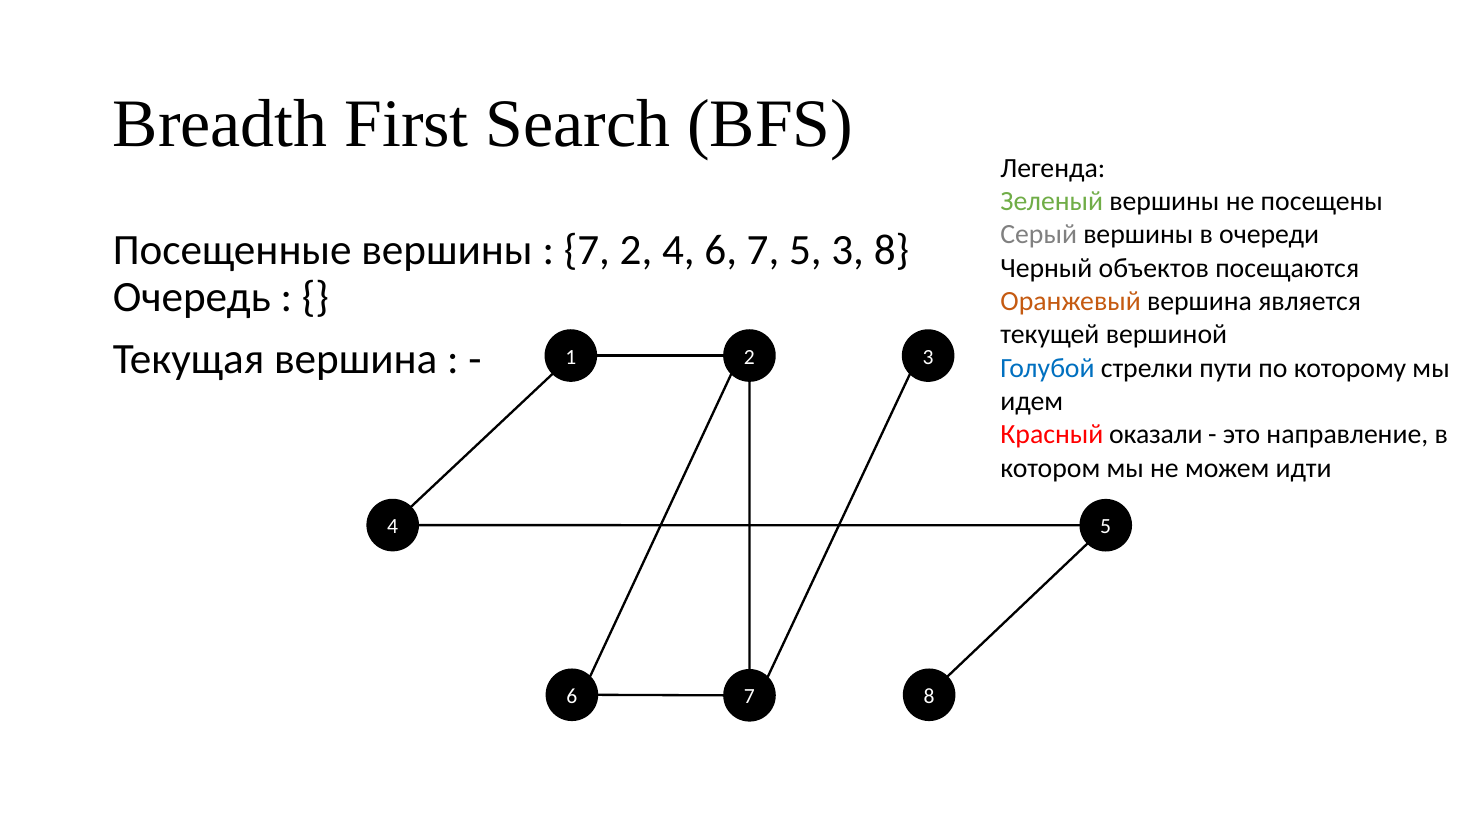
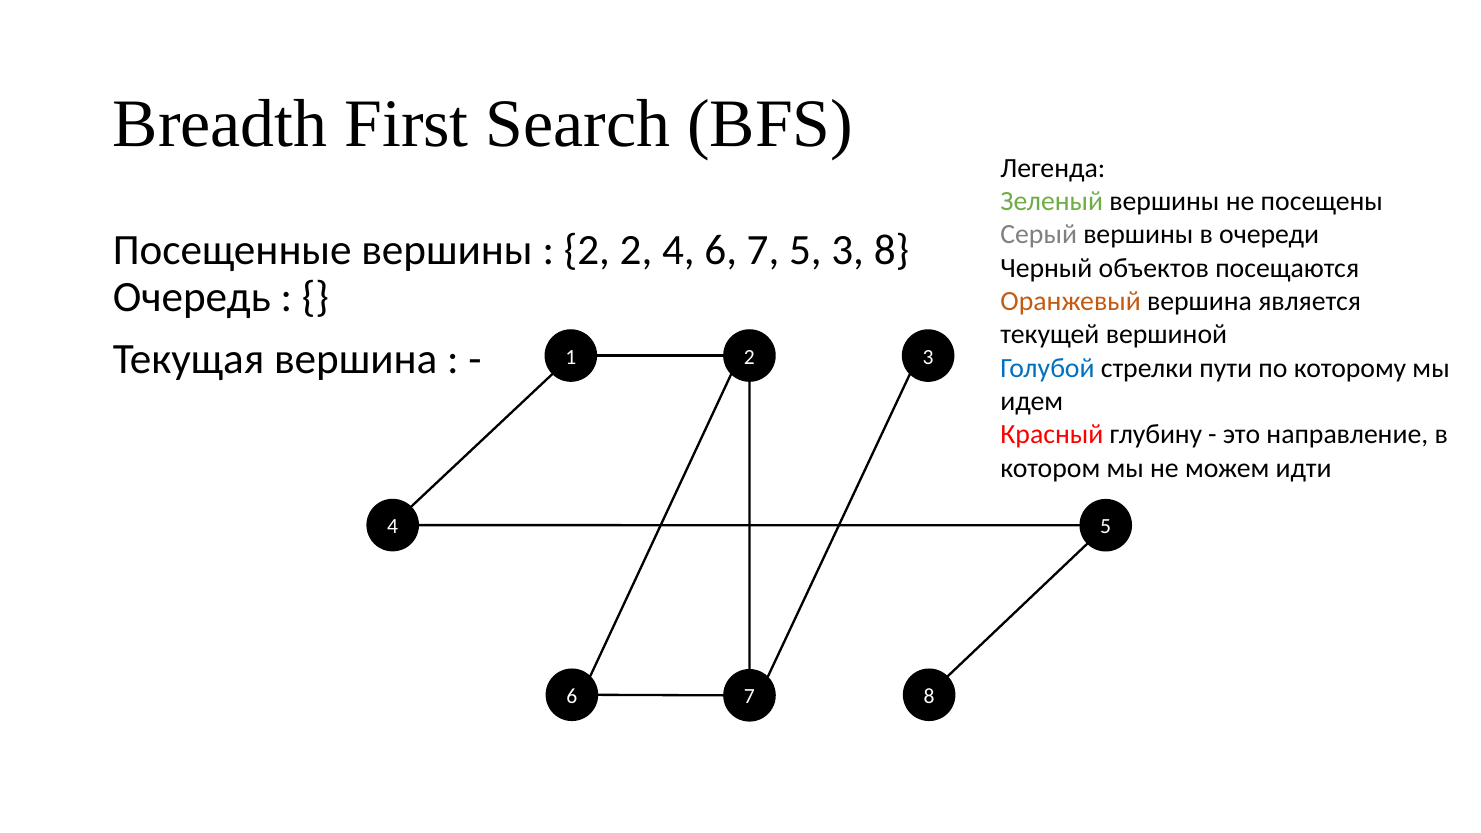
7: 7 -> 2 (587, 250)
оказали: оказали -> глубину (1156, 435)
